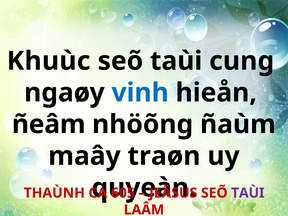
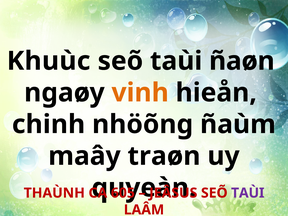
cung: cung -> ñaøn (242, 61)
vinh colour: blue -> orange (140, 93)
ñeâm: ñeâm -> chinh (49, 124)
